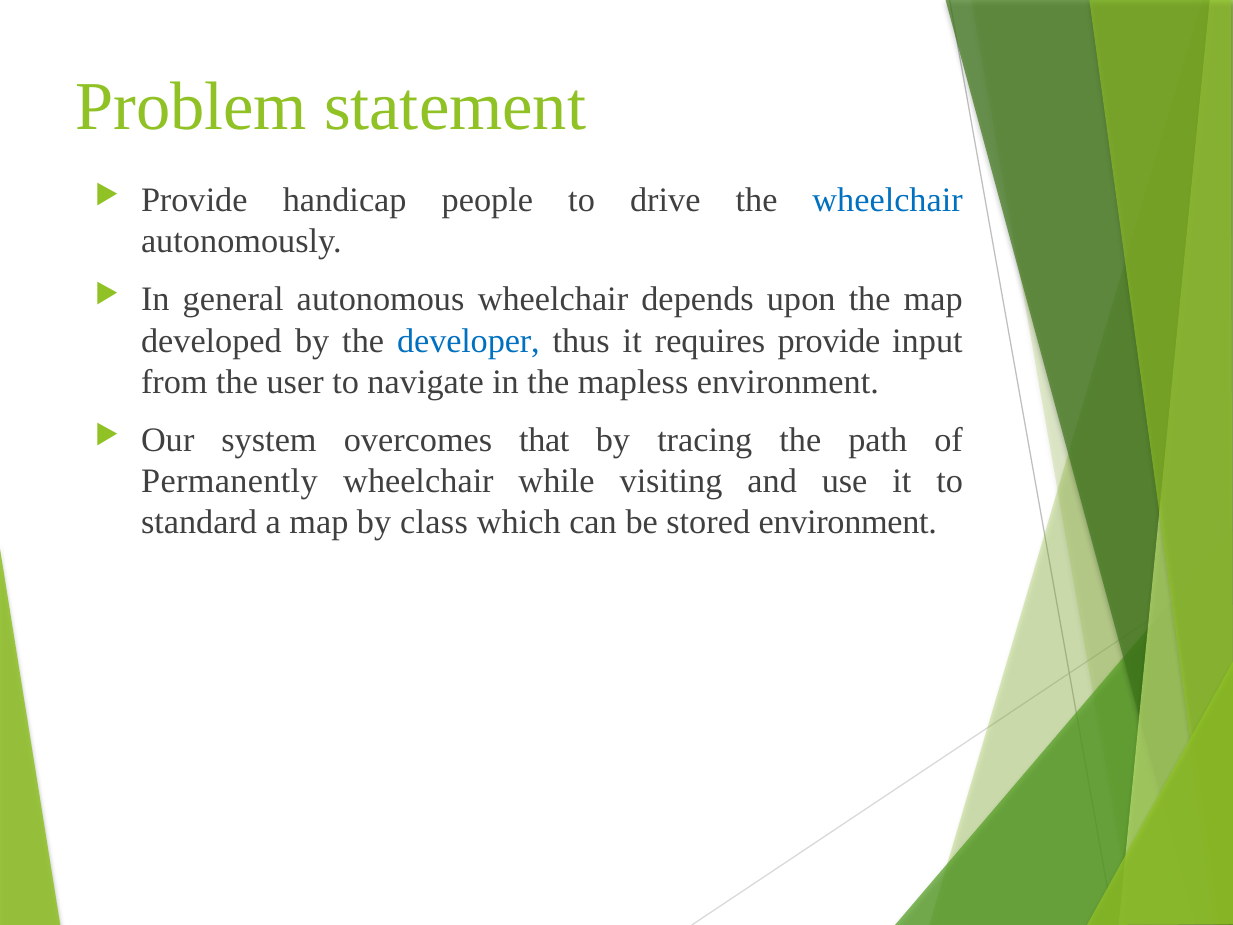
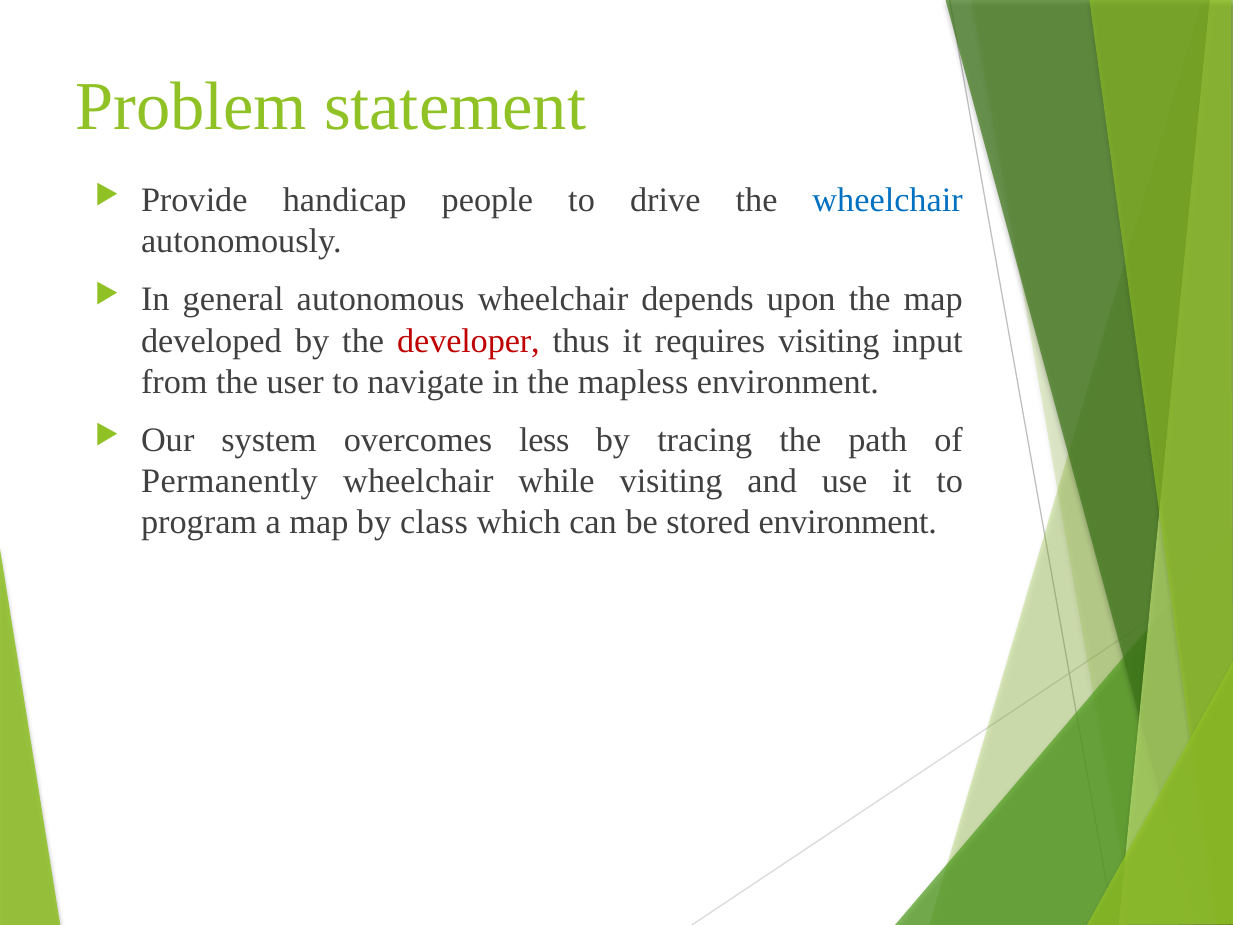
developer colour: blue -> red (468, 341)
requires provide: provide -> visiting (829, 341)
that: that -> less (544, 440)
standard: standard -> program (199, 522)
